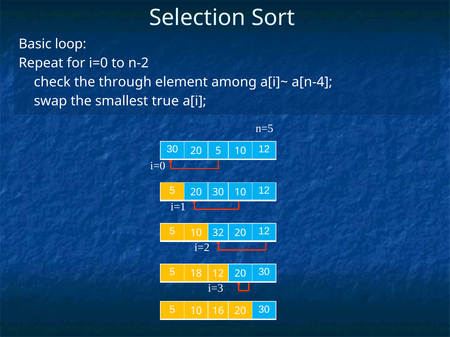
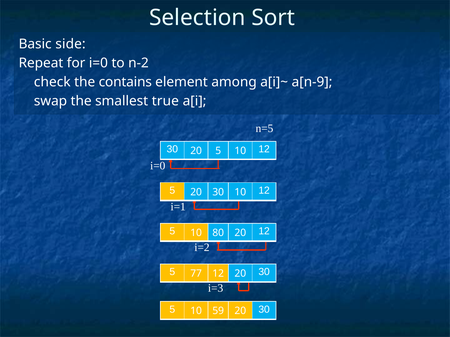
loop: loop -> side (70, 44)
through: through -> contains (125, 82)
a[n-4: a[n-4 -> a[n-9 (312, 82)
32: 32 -> 80 (218, 233)
18: 18 -> 77 (196, 274)
16: 16 -> 59 (218, 311)
